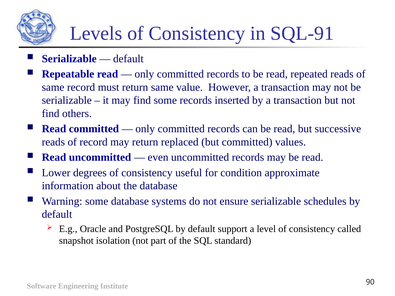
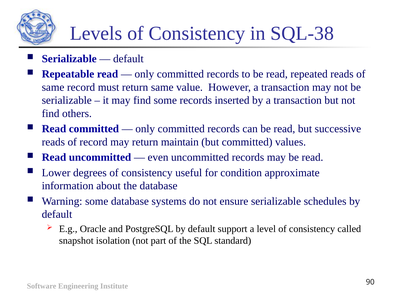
SQL-91: SQL-91 -> SQL-38 (302, 33)
replaced: replaced -> maintain (180, 142)
